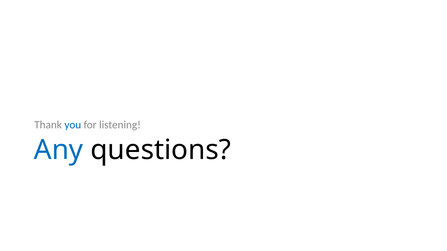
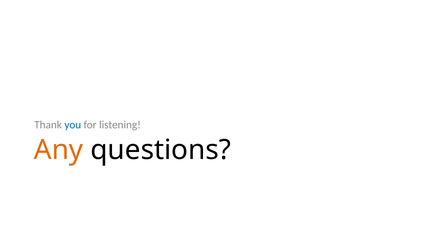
Any colour: blue -> orange (59, 150)
